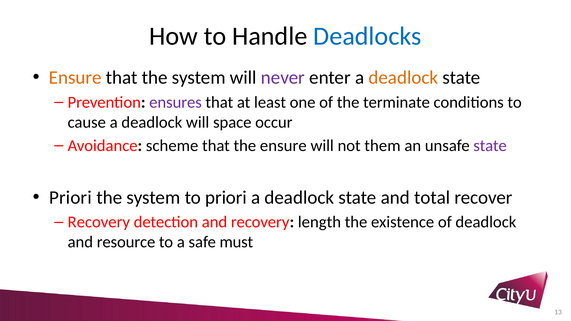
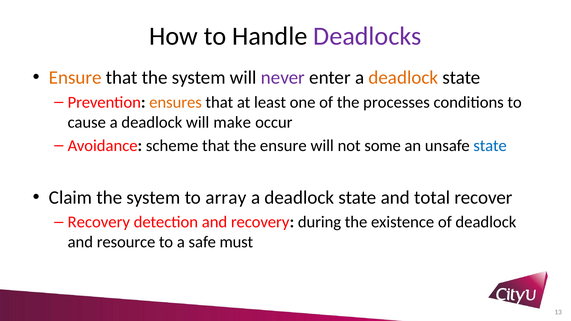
Deadlocks colour: blue -> purple (367, 36)
ensures colour: purple -> orange (176, 102)
terminate: terminate -> processes (396, 102)
space: space -> make (232, 122)
them: them -> some (383, 146)
state colour: purple -> blue (490, 146)
Priori: Priori -> Claim (71, 198)
to priori: priori -> array (226, 198)
length: length -> during (320, 222)
